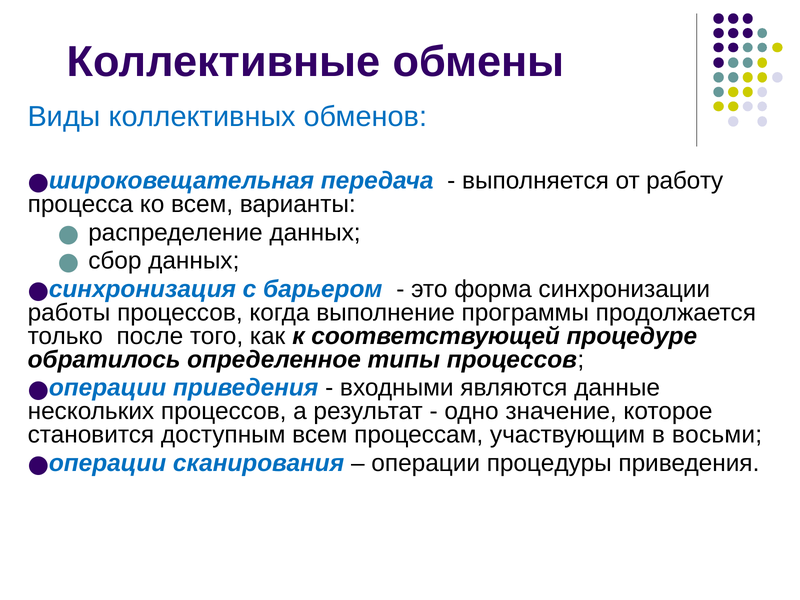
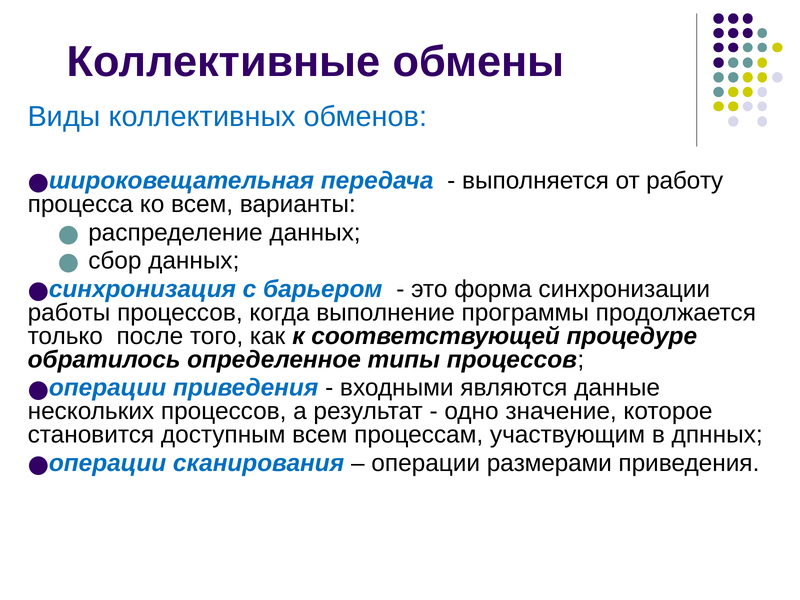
восьми: восьми -> дпнных (717, 435)
процедуры: процедуры -> размерами (549, 463)
